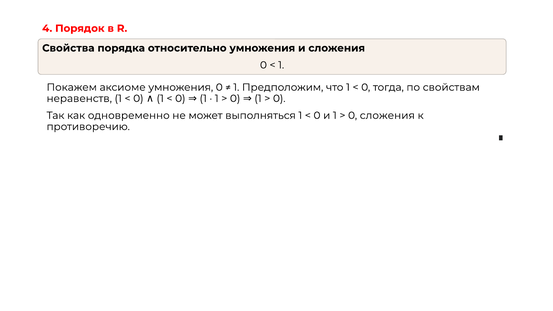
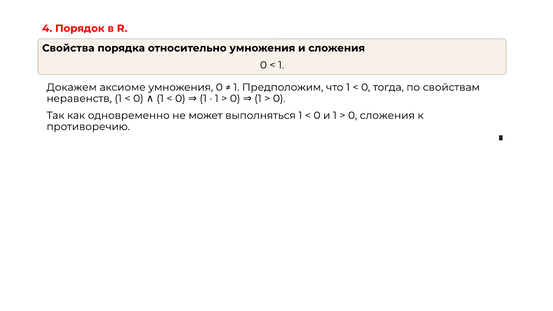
Покажем: Покажем -> Докажем (72, 87)
